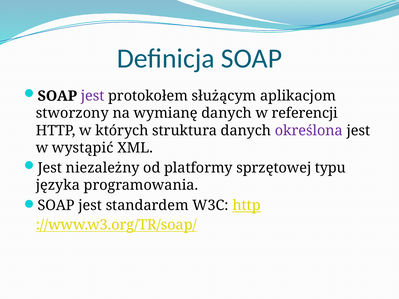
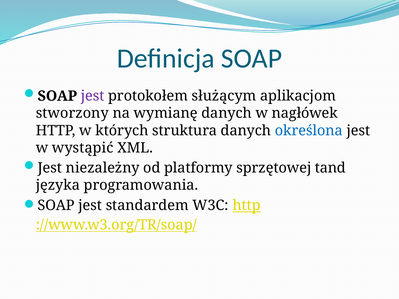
referencji: referencji -> nagłówek (305, 113)
określona colour: purple -> blue (309, 131)
typu: typu -> tand (330, 168)
